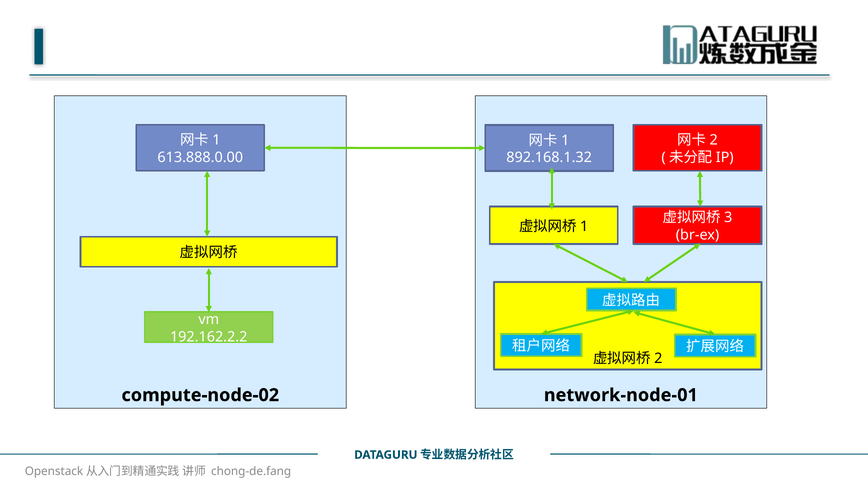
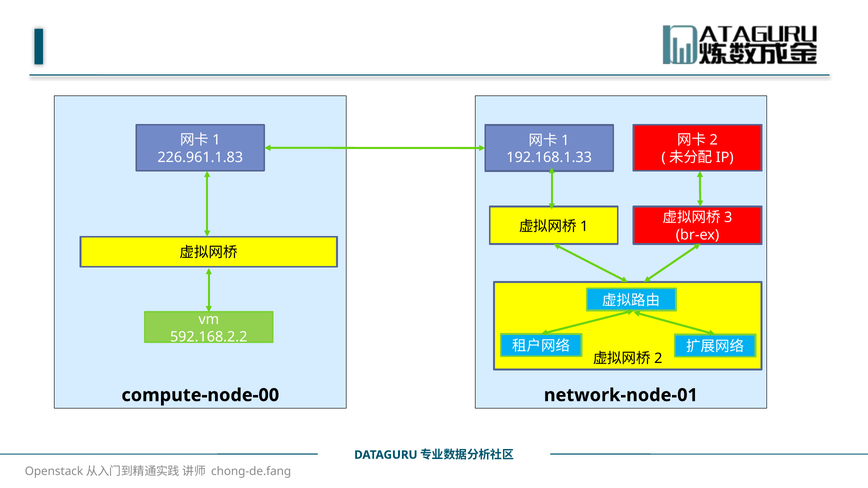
613.888.0.00: 613.888.0.00 -> 226.961.1.83 (200, 157)
892.168.1.32: 892.168.1.32 -> 192.168.1.33 (549, 158)
192.162.2.2: 192.162.2.2 -> 592.168.2.2 (209, 337)
compute-node-02: compute-node-02 -> compute-node-00 (200, 395)
